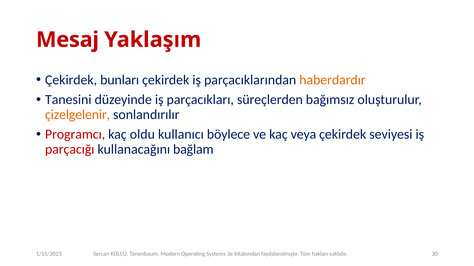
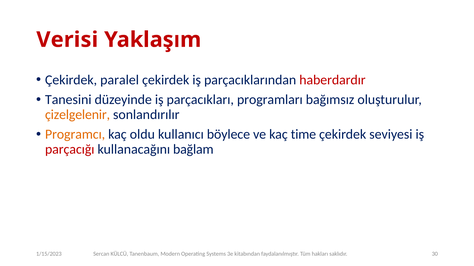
Mesaj: Mesaj -> Verisi (67, 40)
bunları: bunları -> paralel (120, 80)
haberdardır colour: orange -> red (332, 80)
süreçlerden: süreçlerden -> programları (270, 100)
Programcı colour: red -> orange (75, 135)
veya: veya -> time (303, 135)
